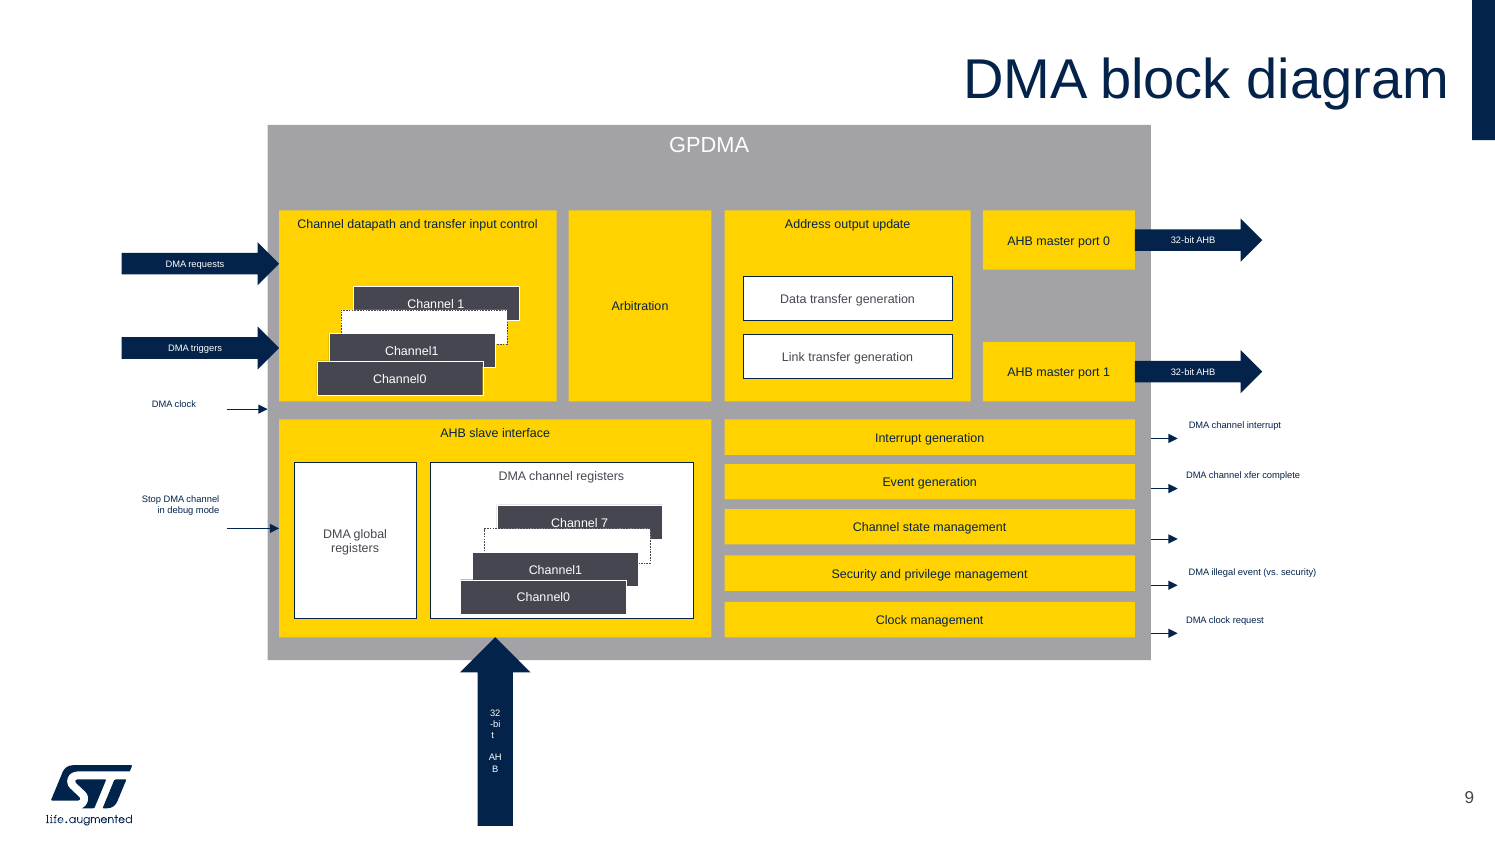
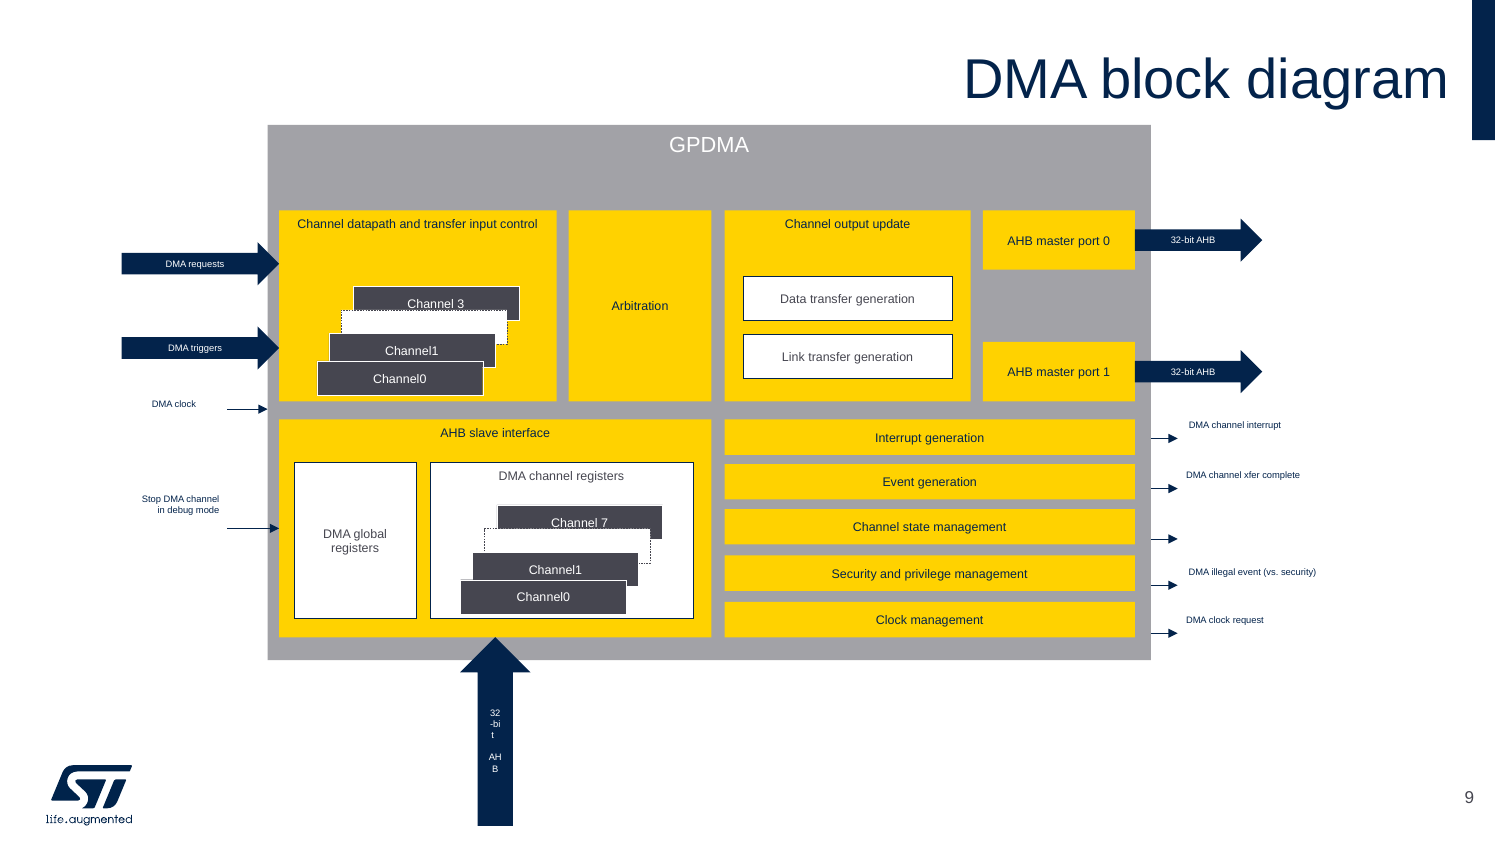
Address: Address -> Channel (808, 224)
Channel 1: 1 -> 3 (461, 304)
